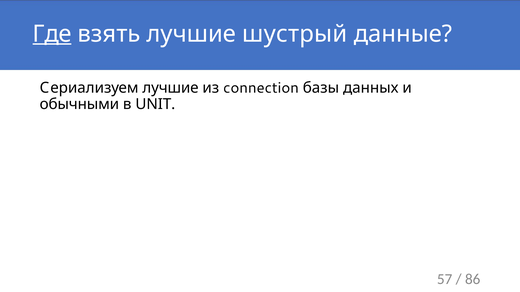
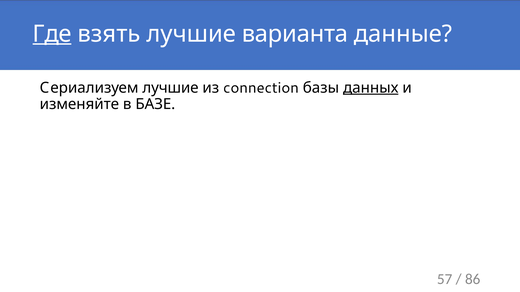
шустрый: шустрый -> варианта (295, 34)
данных underline: none -> present (371, 88)
обычными: обычными -> изменяйте (79, 104)
UNIT: UNIT -> БАЗЕ (155, 104)
